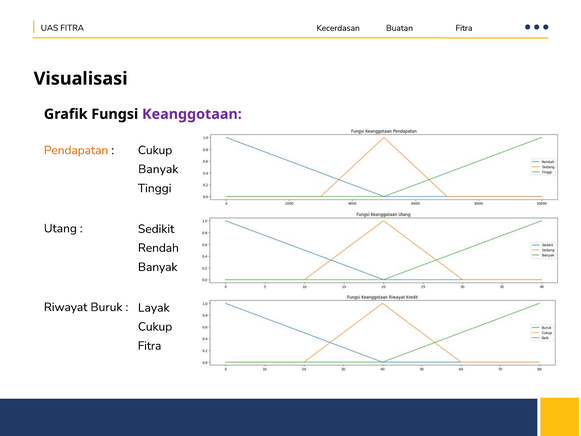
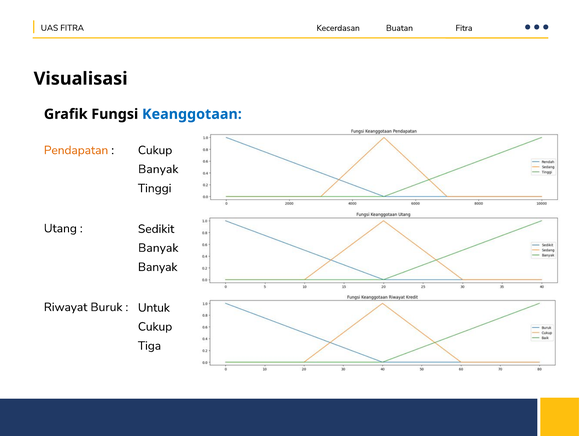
Keanggotaan colour: purple -> blue (192, 114)
Rendah: Rendah -> Banyak (158, 248)
Layak: Layak -> Untuk (154, 308)
Fitra: Fitra -> Tiga (150, 346)
